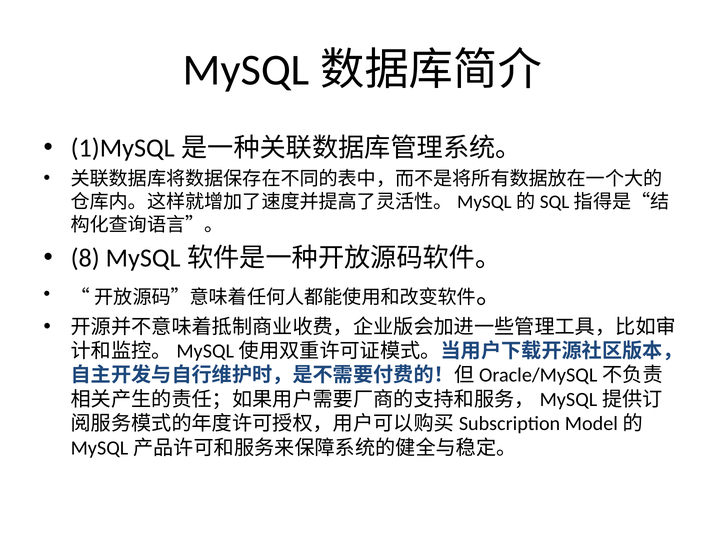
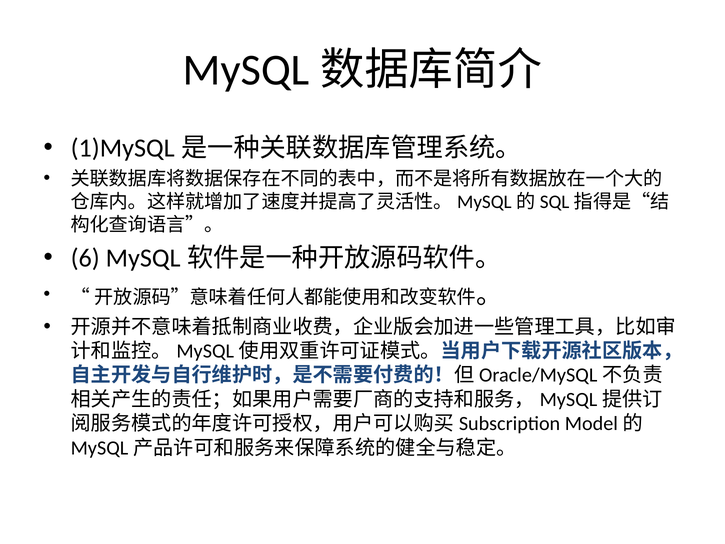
8: 8 -> 6 (85, 258)
